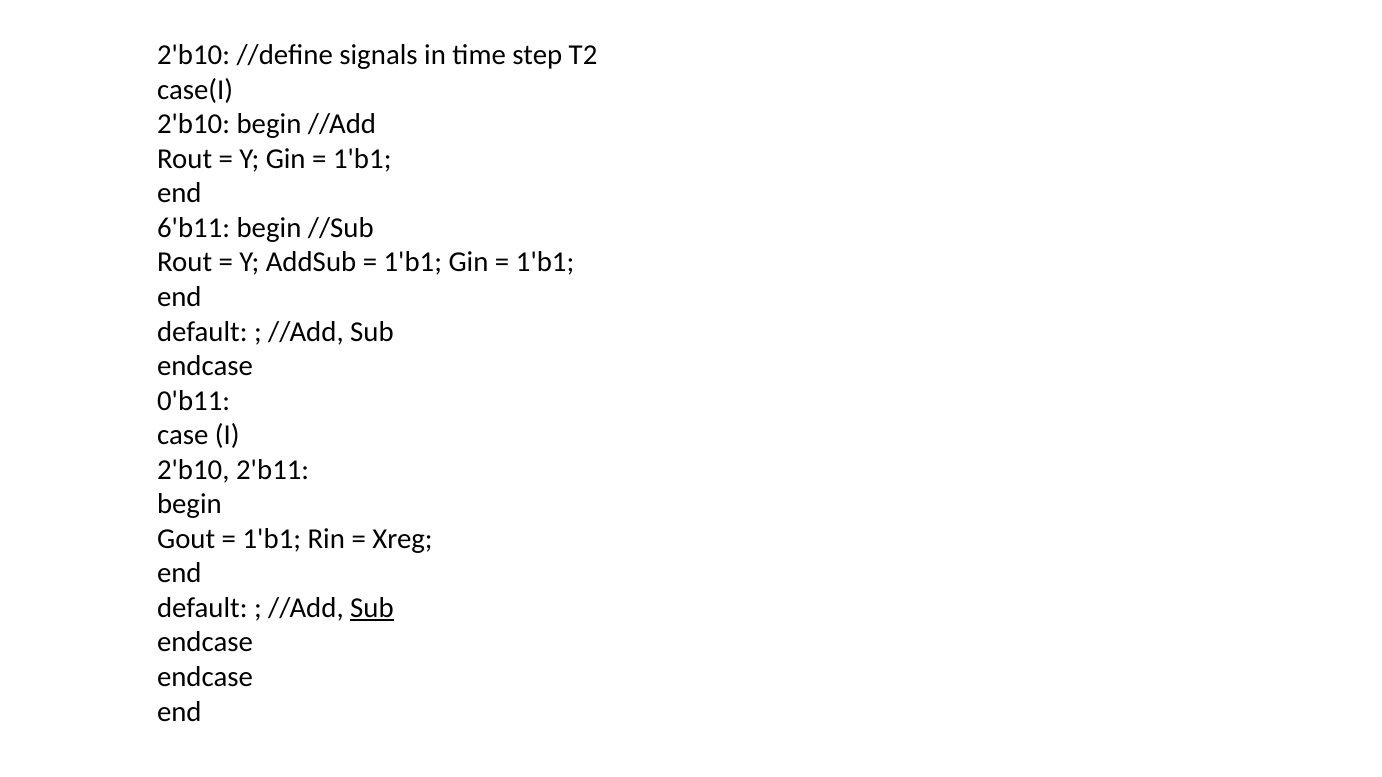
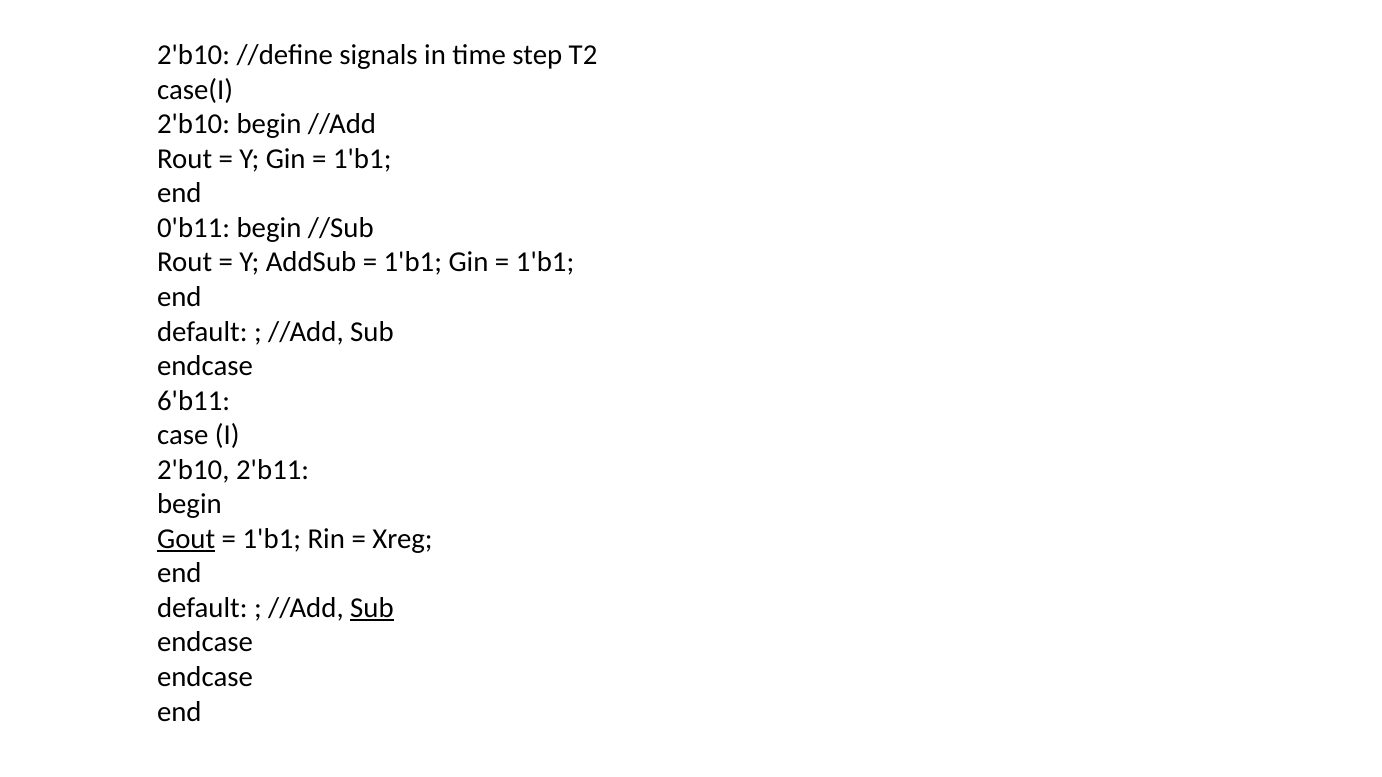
6'b11: 6'b11 -> 0'b11 (194, 228)
0'b11: 0'b11 -> 6'b11 (194, 401)
Gout underline: none -> present (186, 539)
